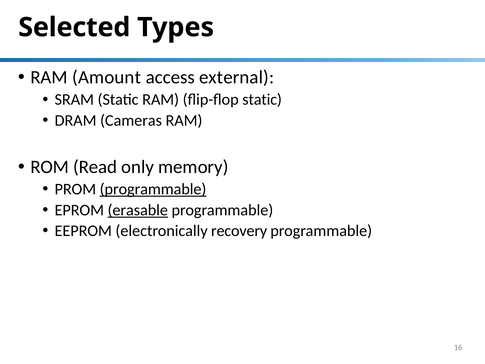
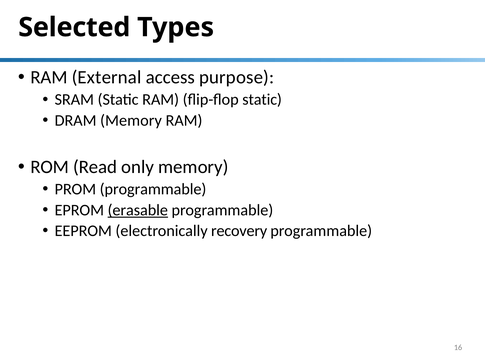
Amount: Amount -> External (107, 77)
external: external -> purpose (237, 77)
DRAM Cameras: Cameras -> Memory (131, 120)
programmable underline: present -> none (153, 189)
